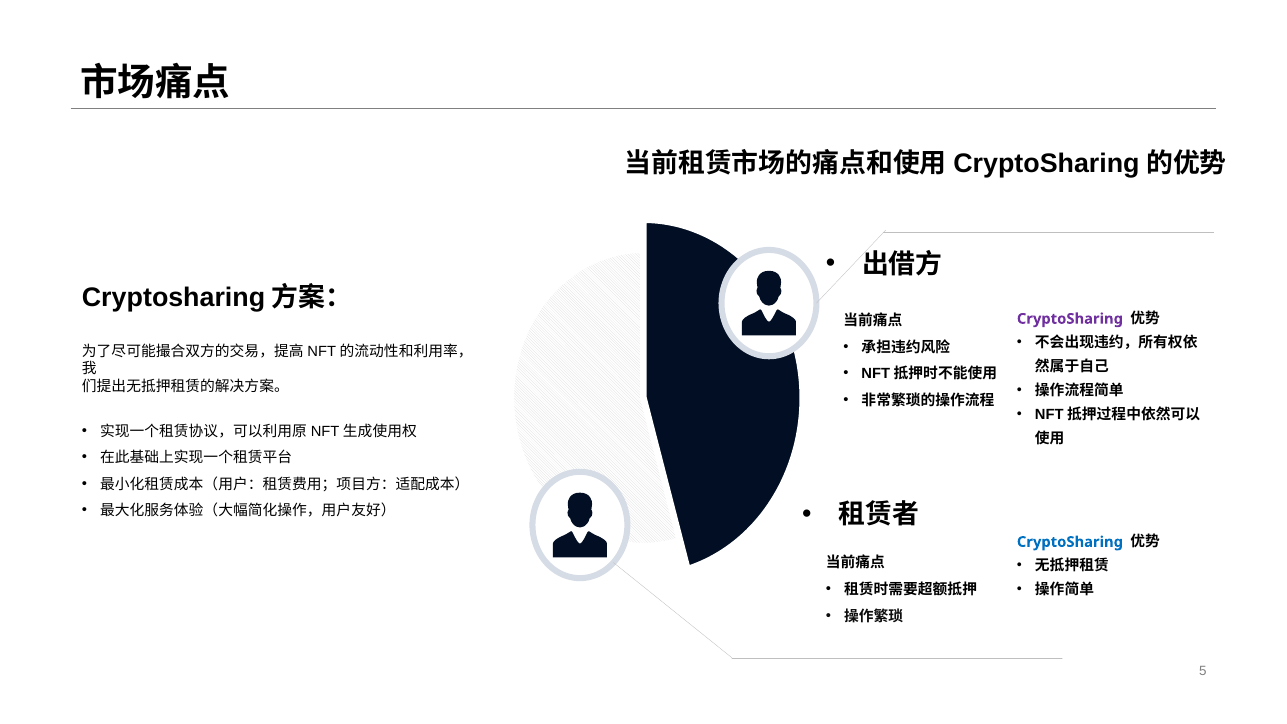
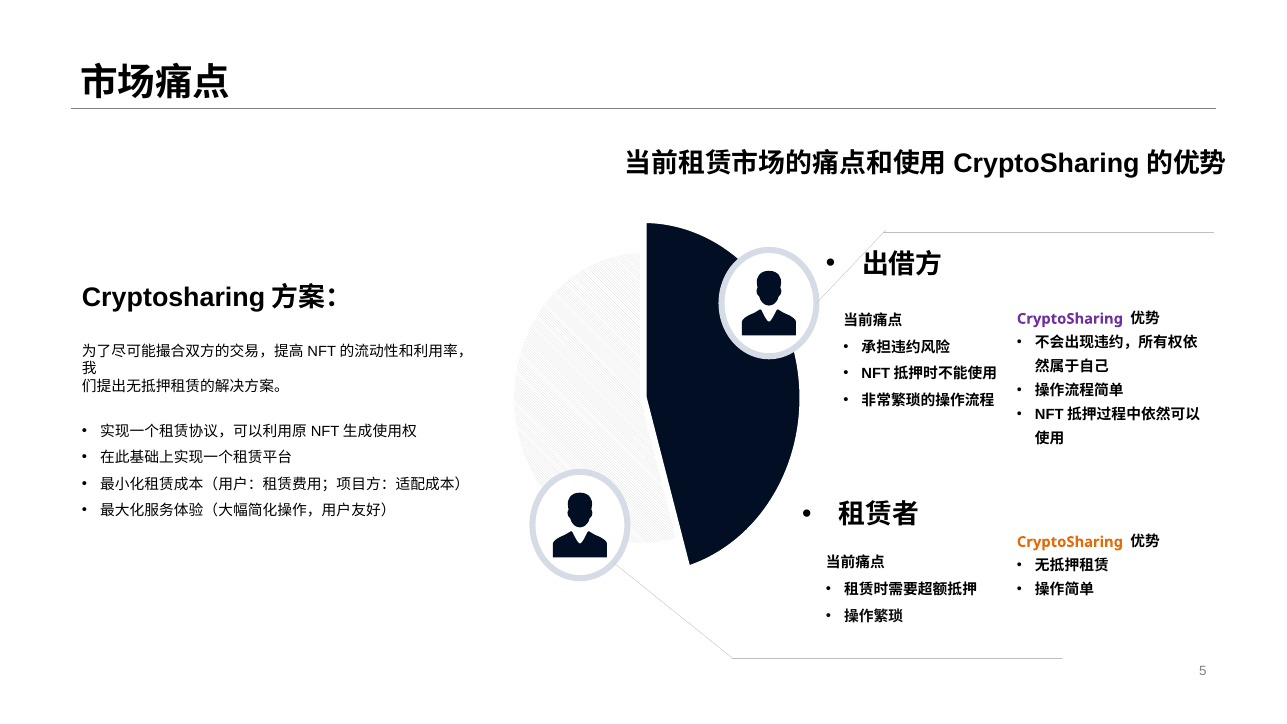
CryptoSharing colour: blue -> orange (1070, 542)
